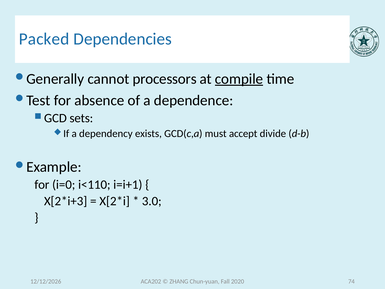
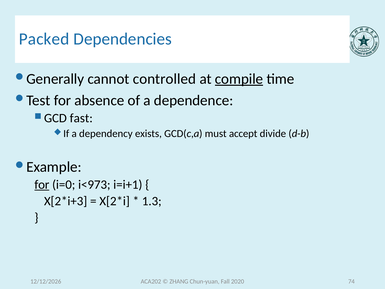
processors: processors -> controlled (164, 79)
sets: sets -> fast (81, 118)
for underline: none -> present (42, 184)
i<110: i<110 -> i<973 (94, 184)
3.0: 3.0 -> 1.3 (152, 201)
